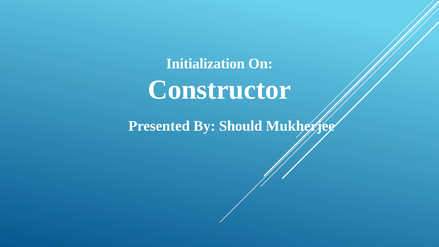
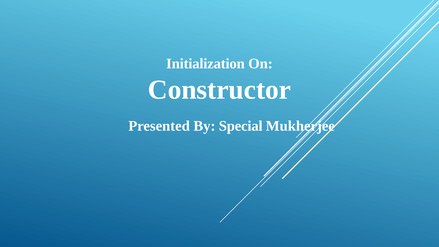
Should: Should -> Special (241, 126)
